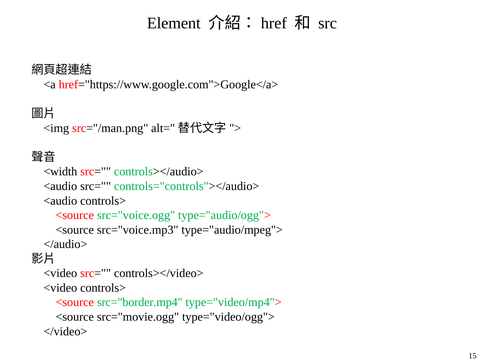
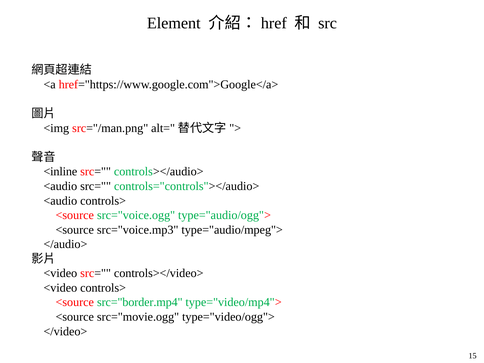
<width: <width -> <inline (60, 172)
